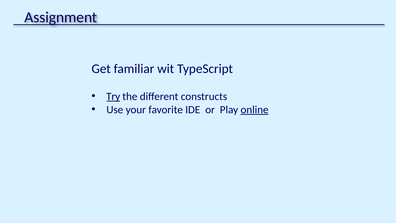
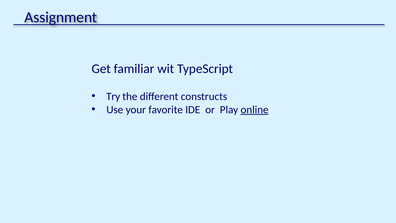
Try underline: present -> none (113, 96)
